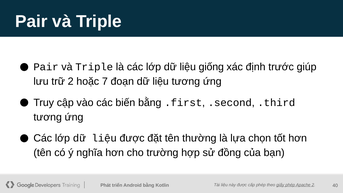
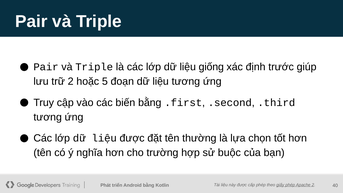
7: 7 -> 5 (105, 81)
đồng: đồng -> buộc (229, 153)
